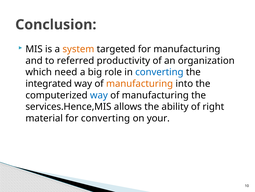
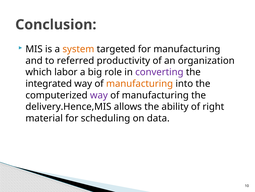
need: need -> labor (66, 72)
converting colour: blue -> purple (159, 72)
way colour: blue -> purple (99, 95)
services.Hence,MIS: services.Hence,MIS -> delivery.Hence,MIS (68, 106)
for converting: converting -> scheduling (106, 118)
your: your -> data (158, 118)
